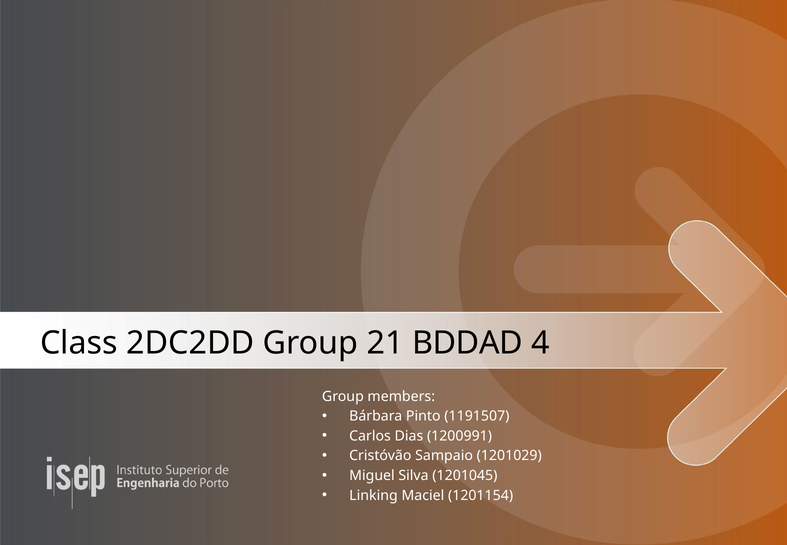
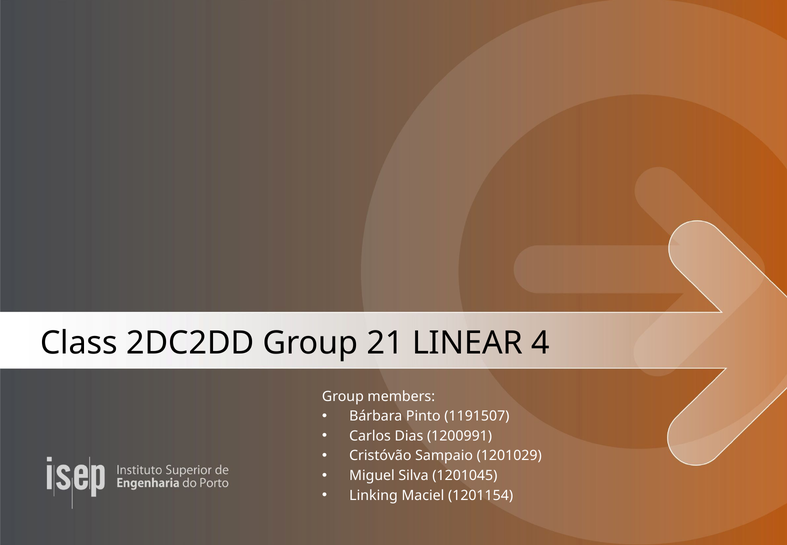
BDDAD: BDDAD -> LINEAR (467, 343)
